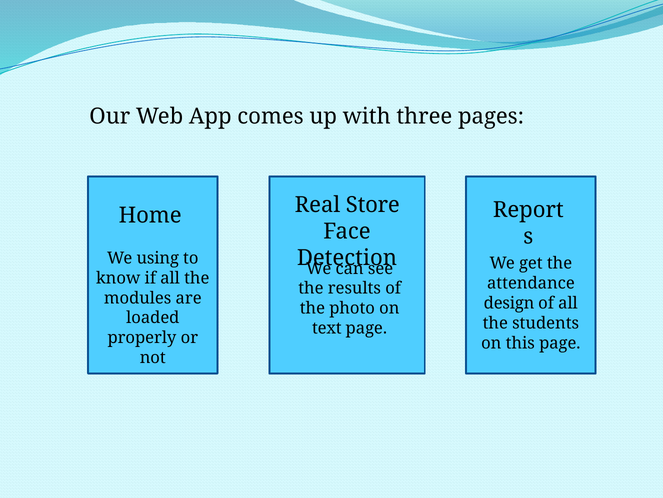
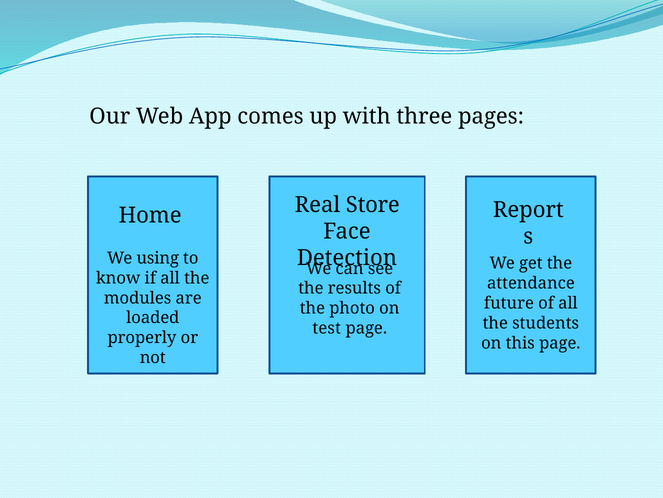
design: design -> future (509, 303)
text: text -> test (327, 328)
